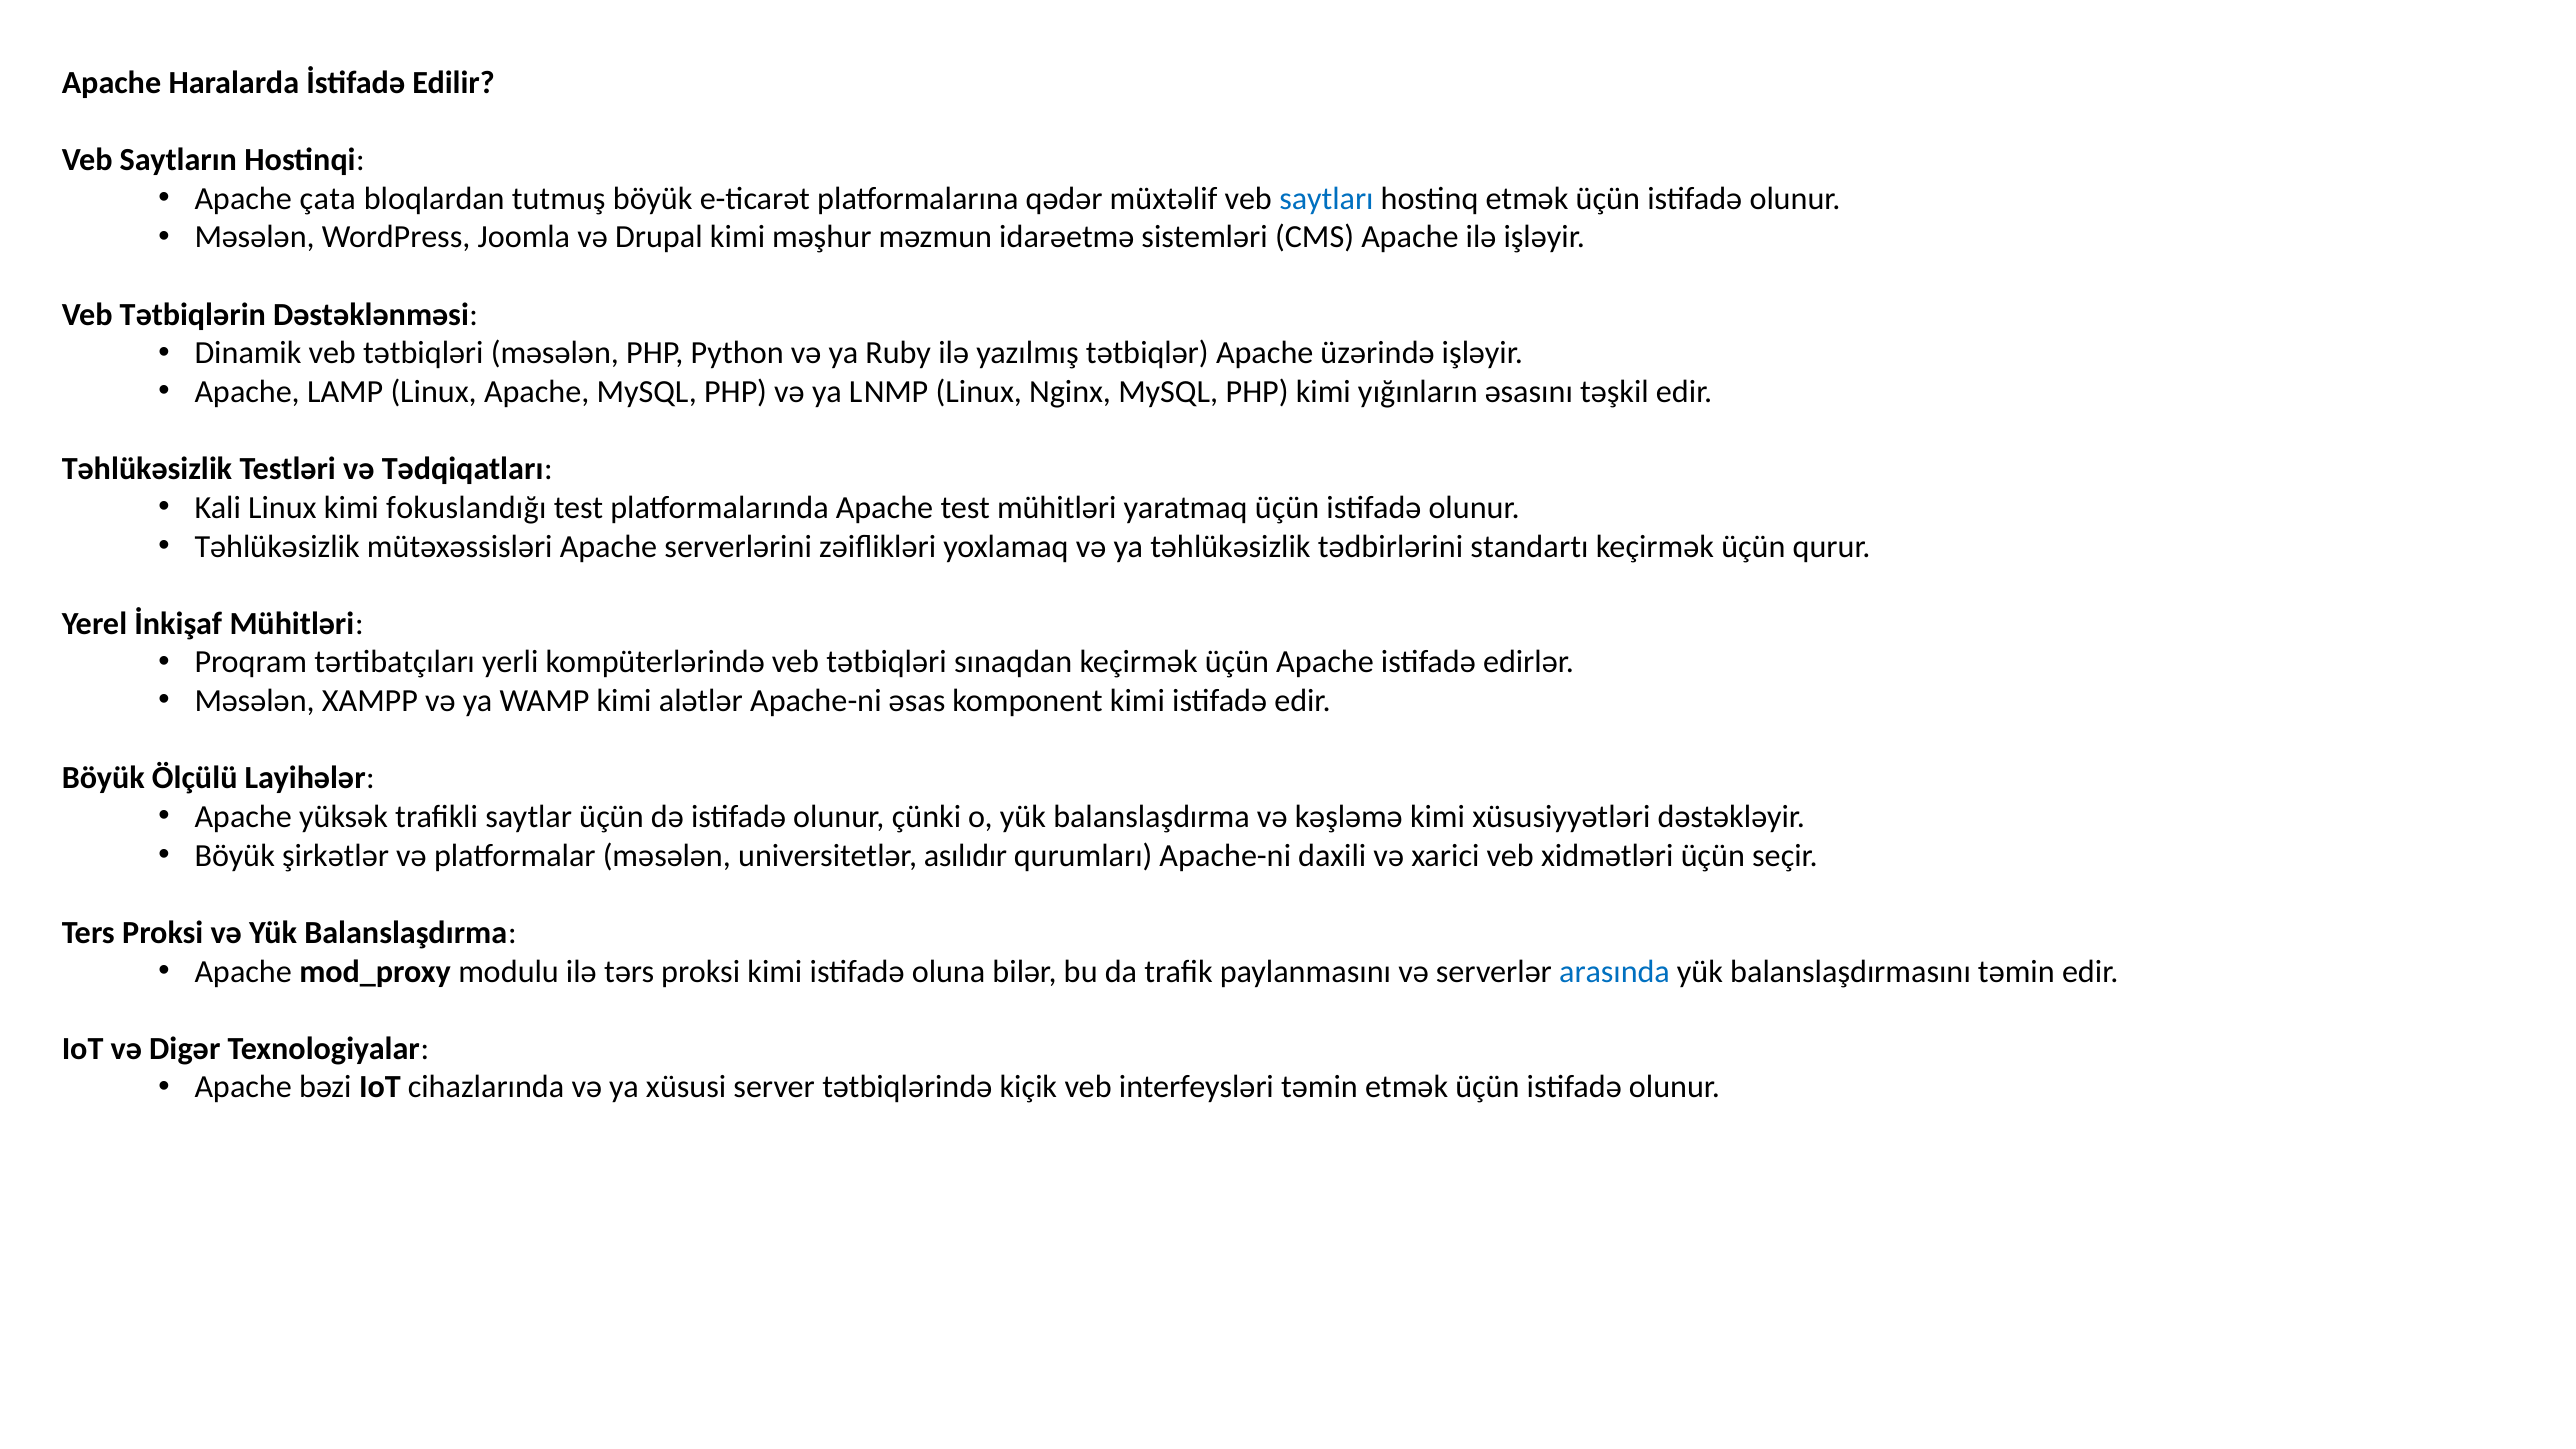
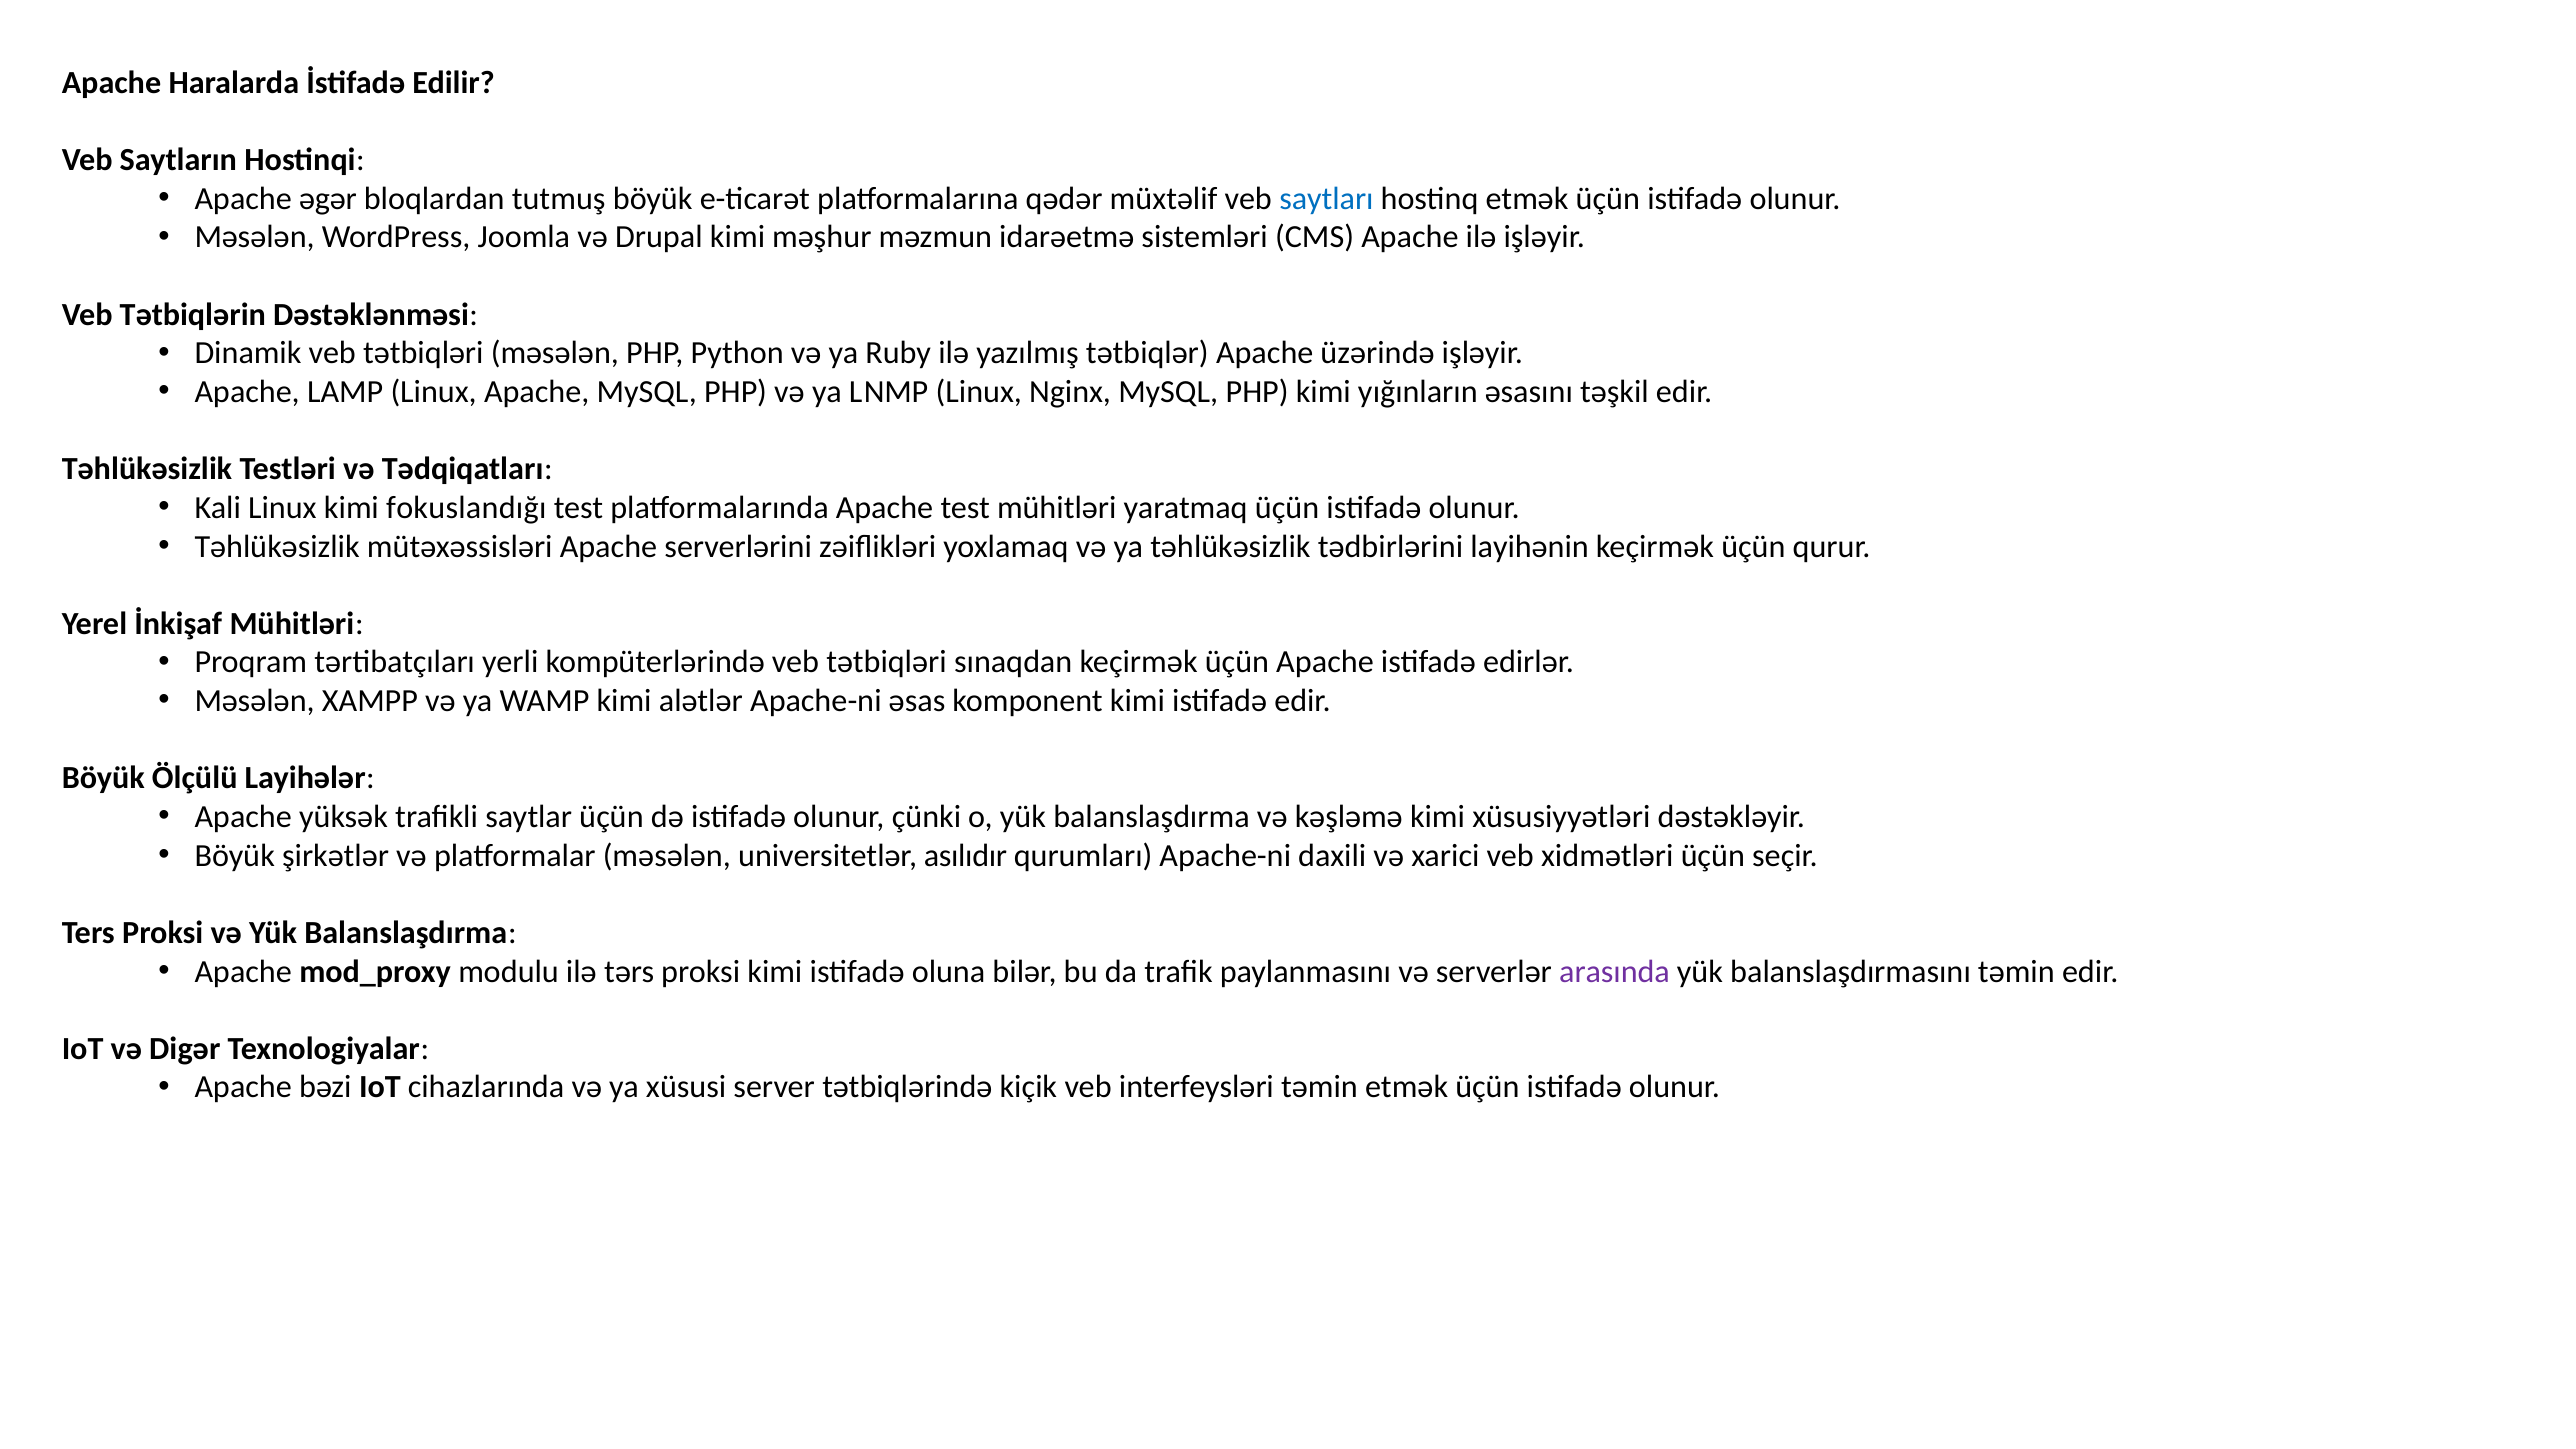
çata: çata -> əgər (328, 199)
standartı: standartı -> layihənin (1530, 546)
arasında colour: blue -> purple (1615, 971)
